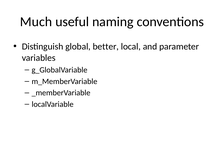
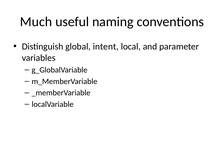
better: better -> intent (106, 47)
